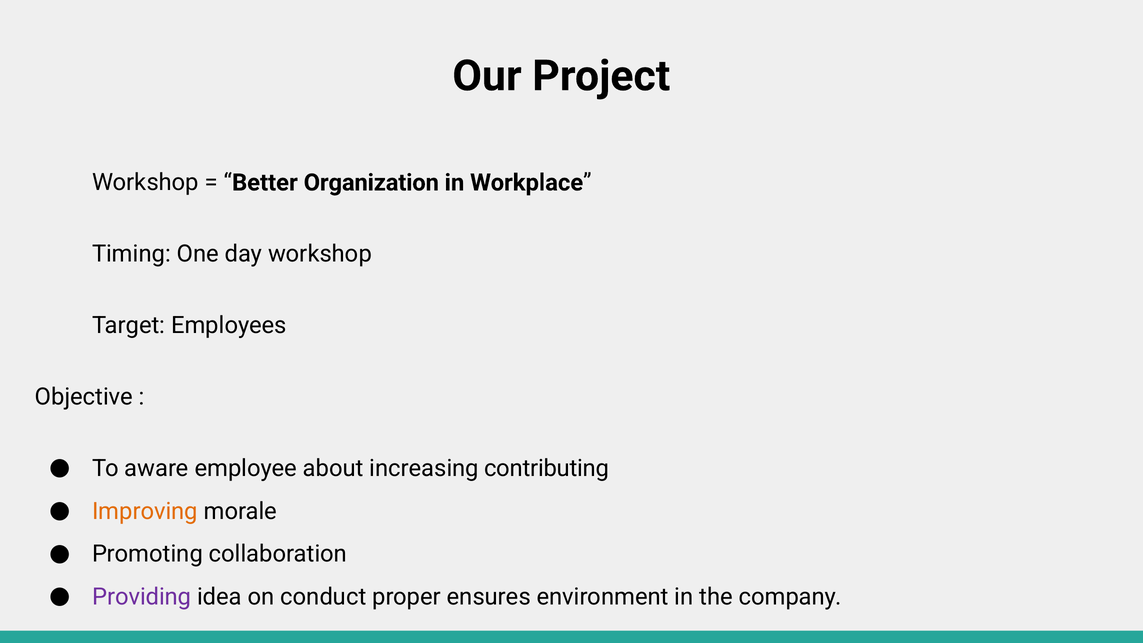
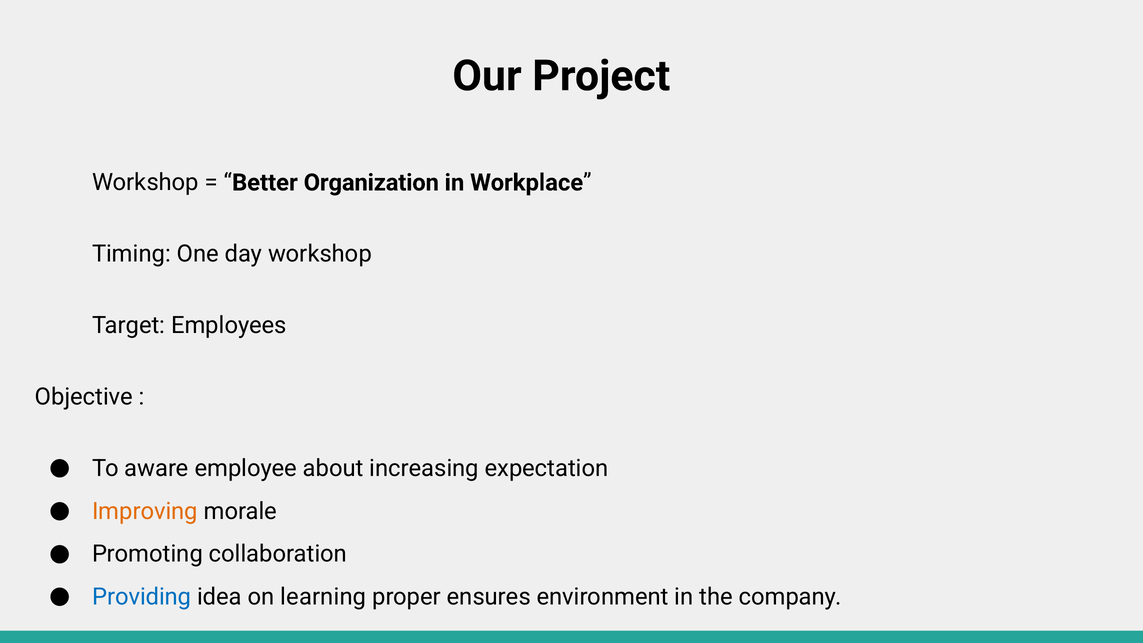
contributing: contributing -> expectation (546, 468)
Providing colour: purple -> blue (142, 597)
conduct: conduct -> learning (323, 597)
